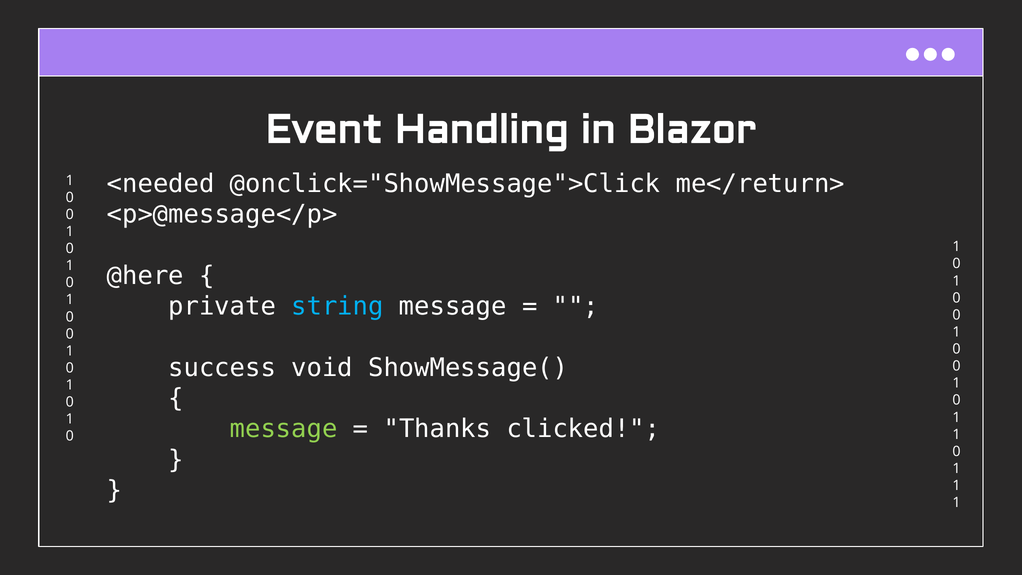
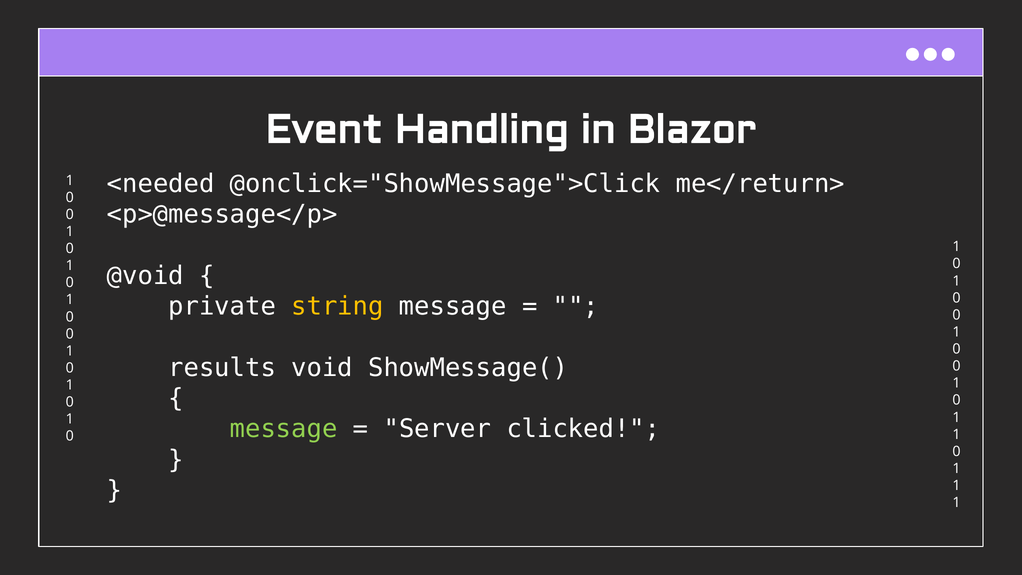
@here: @here -> @void (145, 276)
string colour: light blue -> yellow (337, 306)
success: success -> results (222, 368)
Thanks: Thanks -> Server (437, 429)
